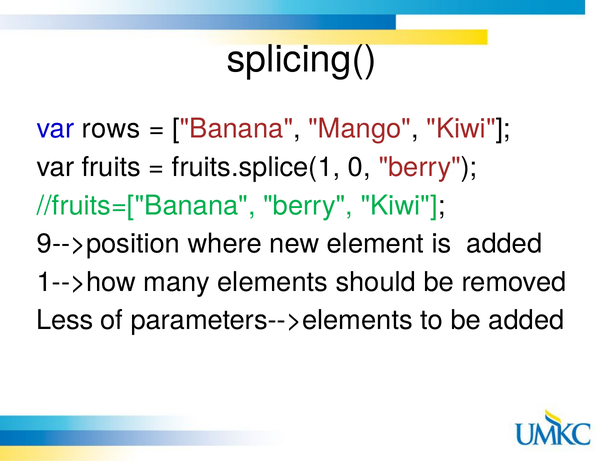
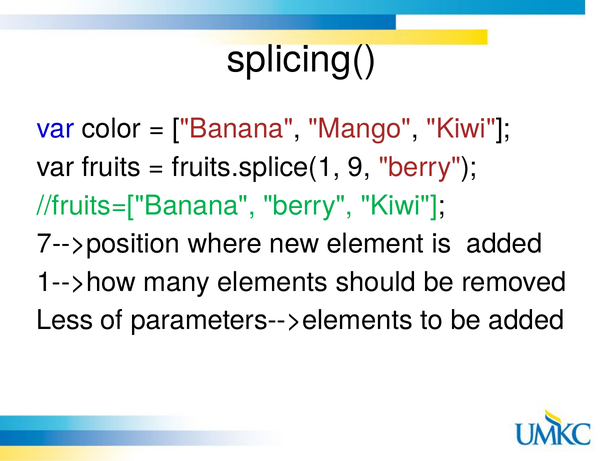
rows: rows -> color (111, 129)
0: 0 -> 9 (359, 167)
9-->position: 9-->position -> 7-->position (108, 244)
